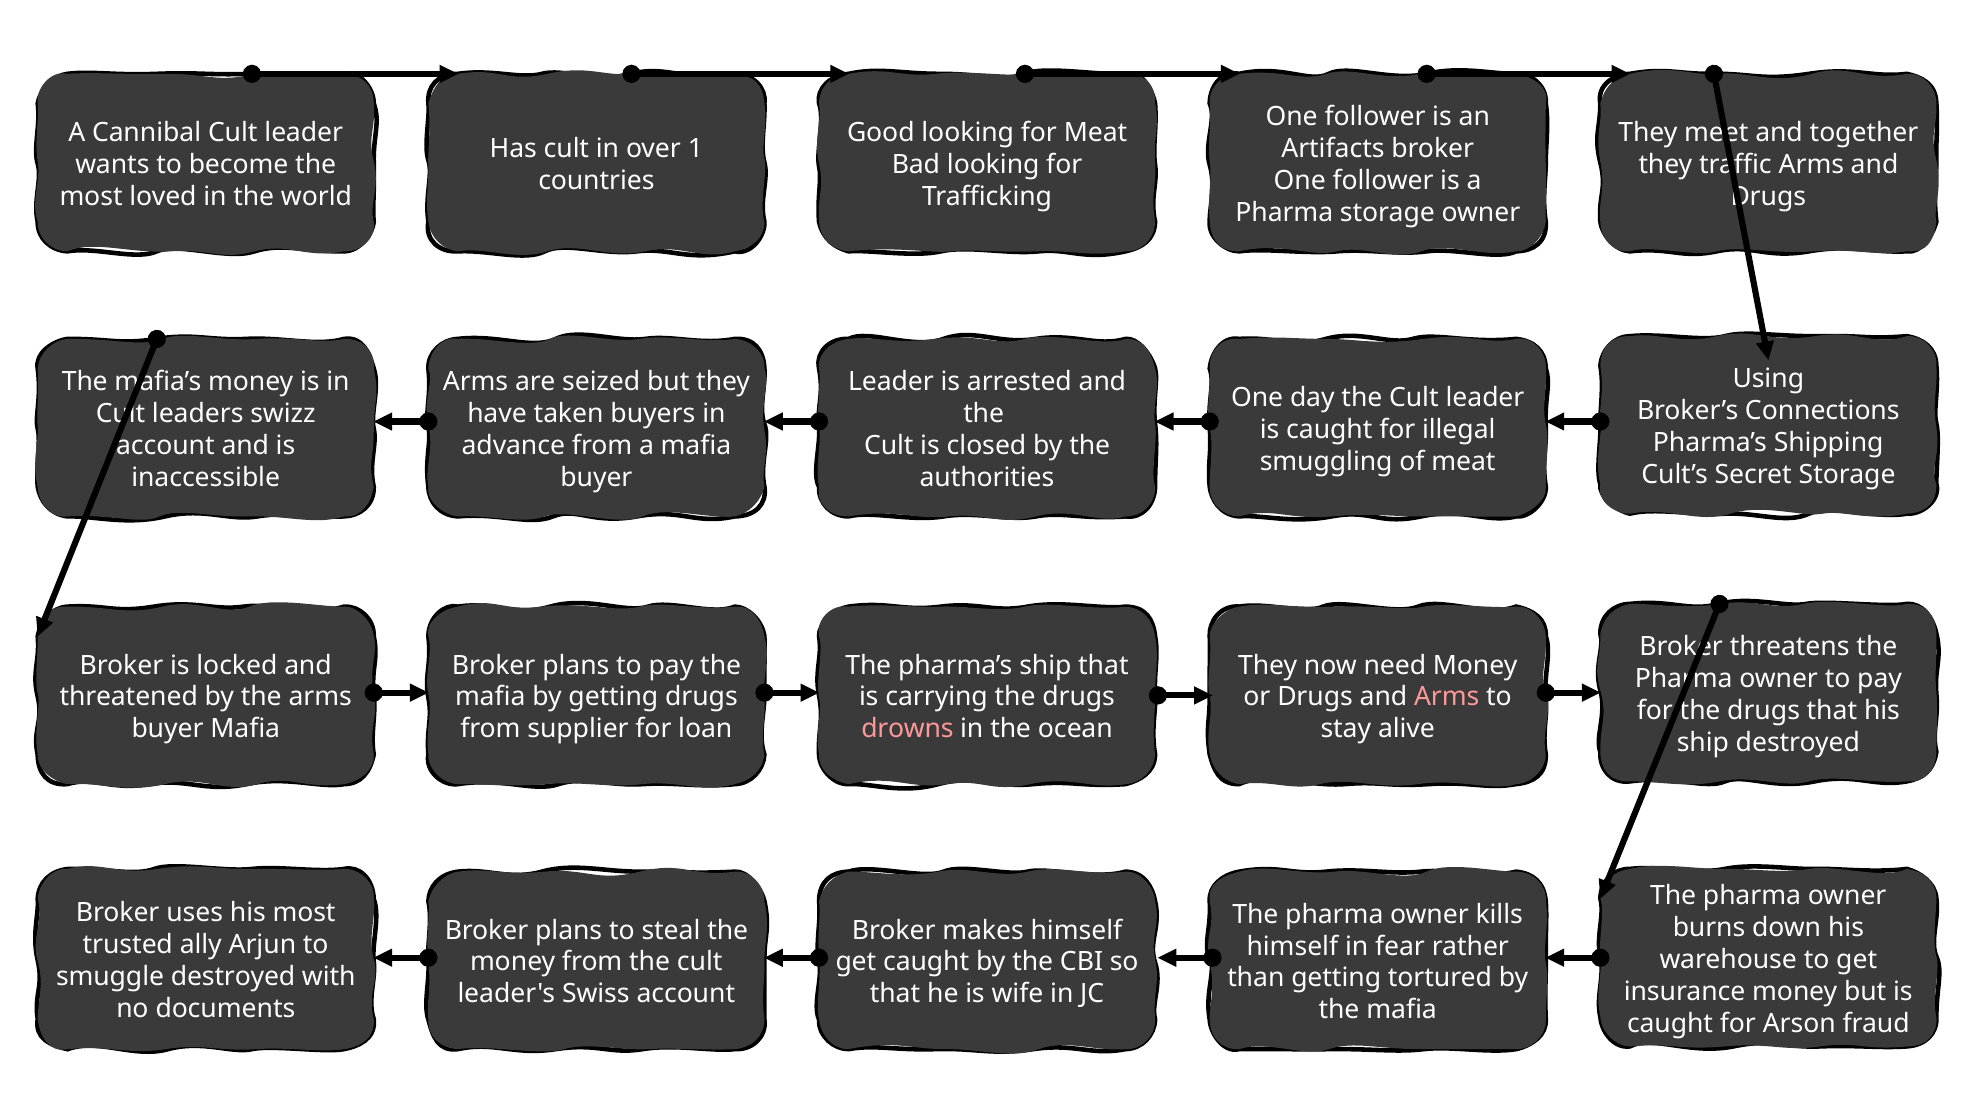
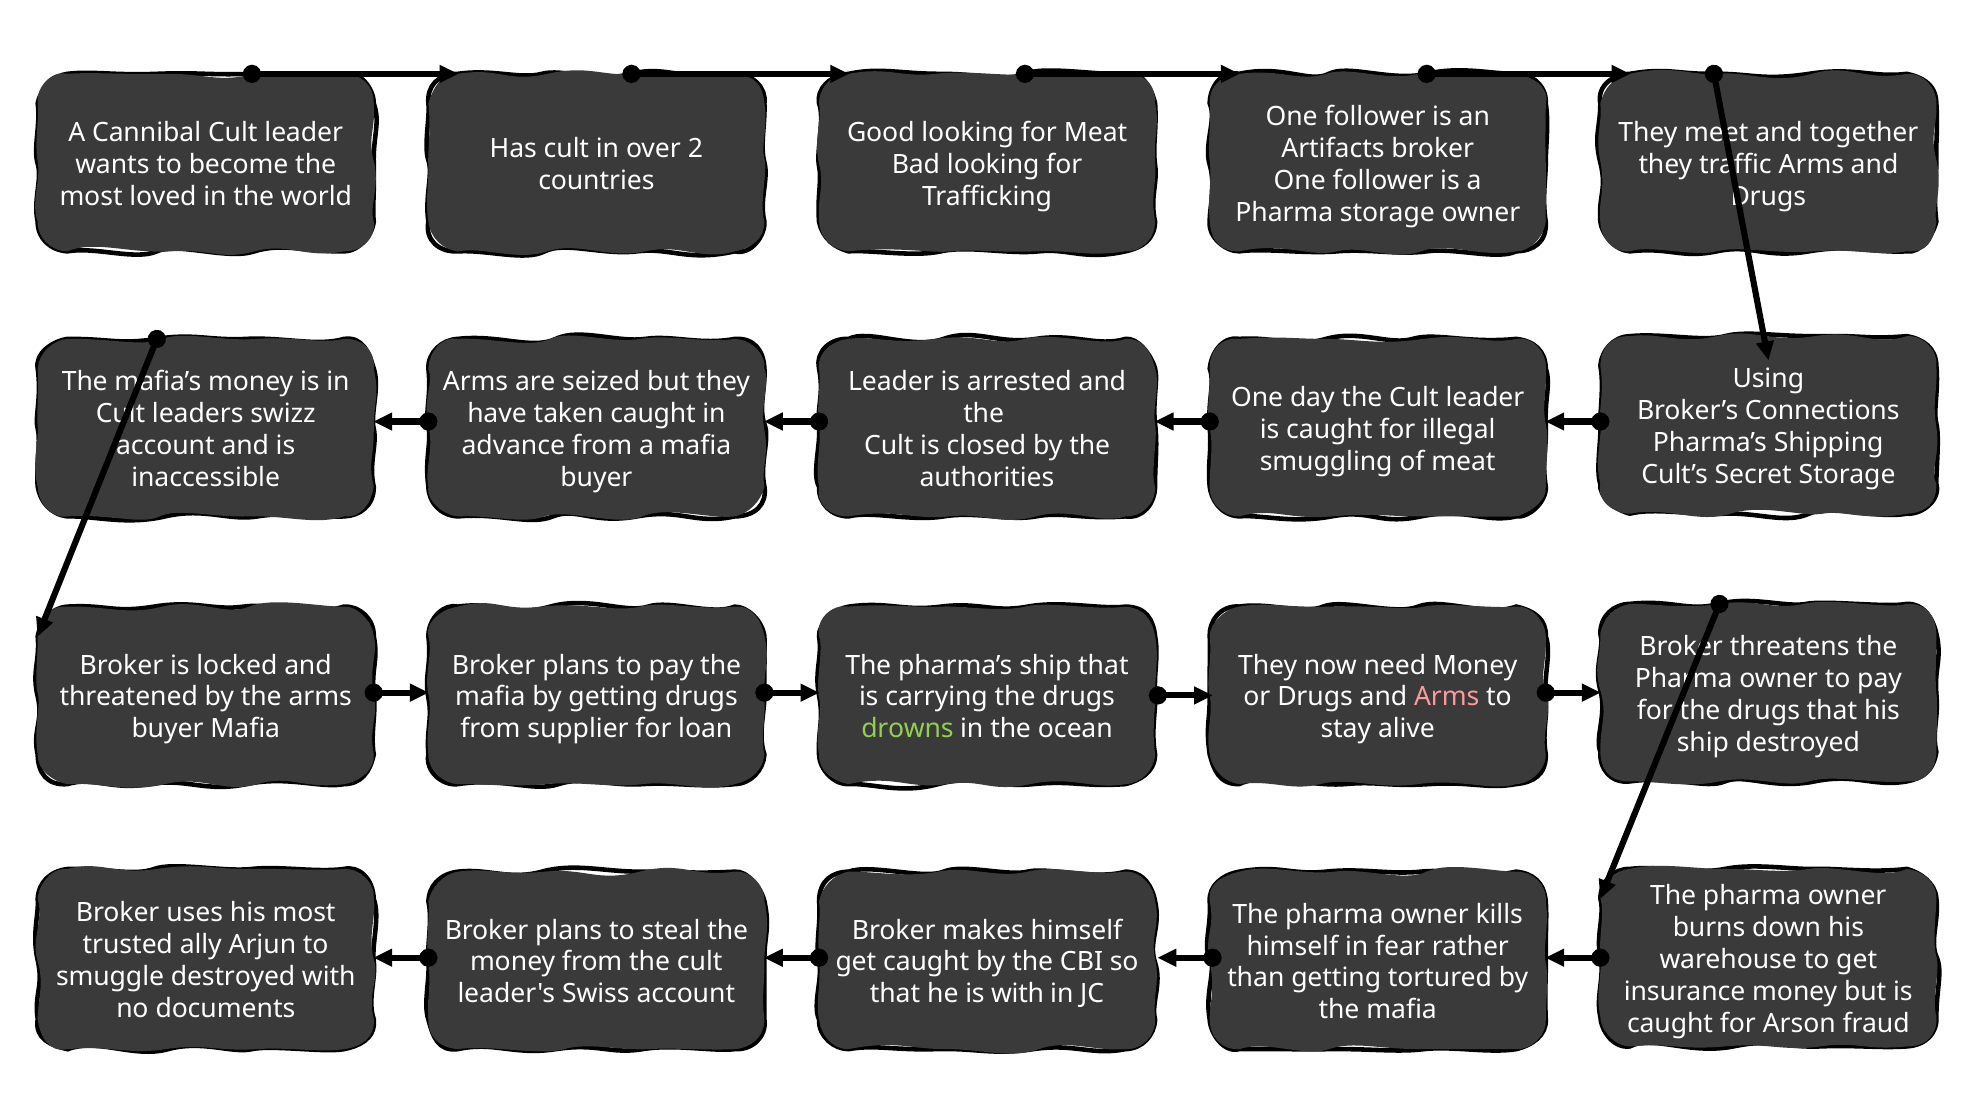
1: 1 -> 2 (695, 148)
taken buyers: buyers -> caught (653, 414)
drowns colour: pink -> light green (907, 729)
is wife: wife -> with (1018, 994)
